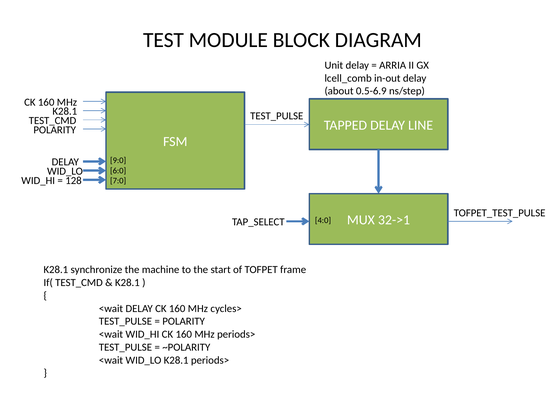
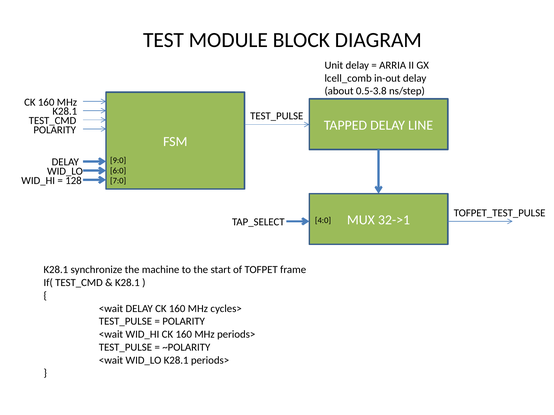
0.5-6.9: 0.5-6.9 -> 0.5-3.8 (371, 91)
